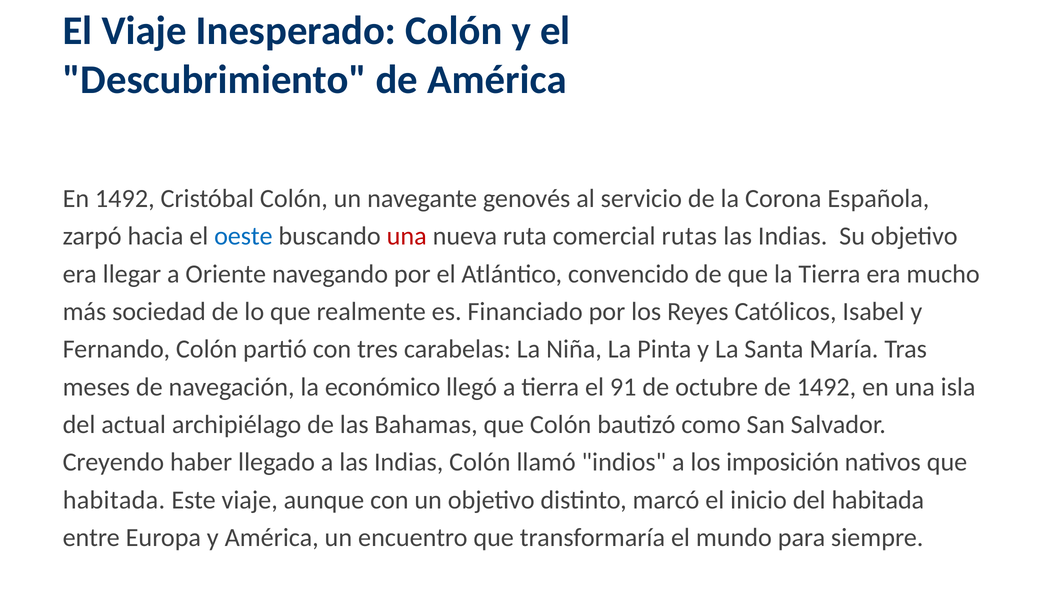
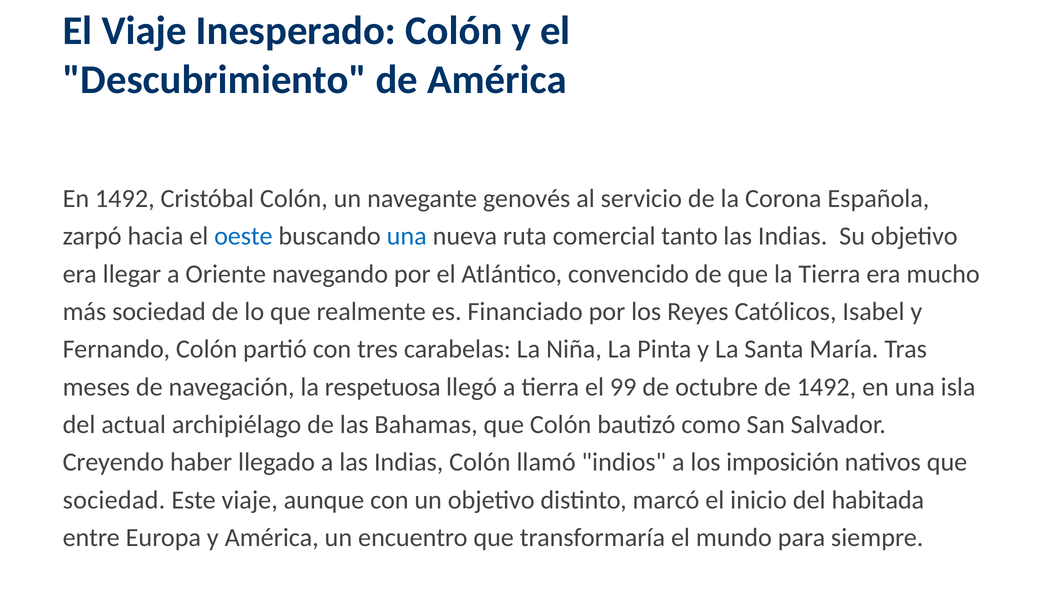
una colour: red -> blue (407, 236)
rutas: rutas -> tanto (690, 236)
económico: económico -> respetuosa (383, 387)
91: 91 -> 99 (623, 387)
habitada: habitada -> sociedad (114, 500)
